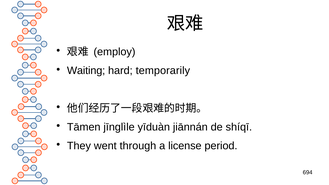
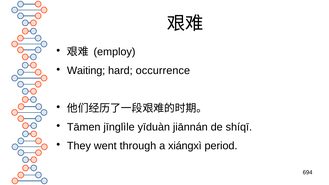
temporarily: temporarily -> occurrence (163, 71)
license: license -> xiángxì (185, 146)
